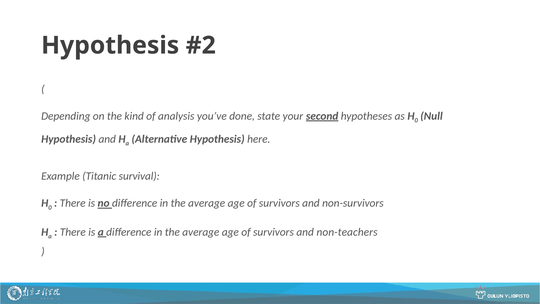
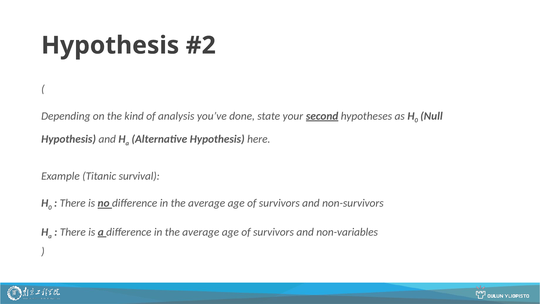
non-teachers: non-teachers -> non-variables (347, 232)
